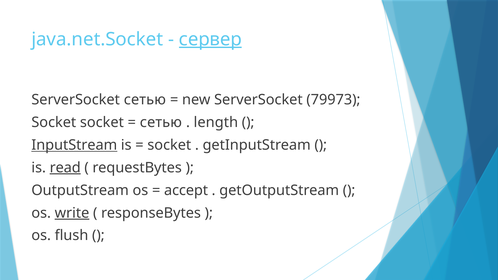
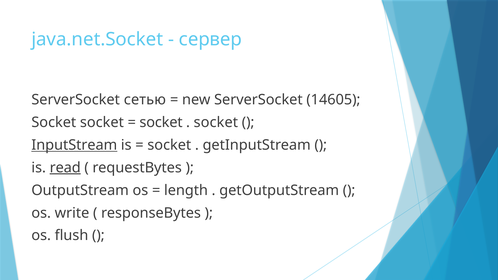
сервер underline: present -> none (210, 39)
79973: 79973 -> 14605 (333, 100)
сетью: сетью -> socket (161, 122)
length: length -> socket (216, 122)
accept: accept -> length (186, 190)
write underline: present -> none (72, 213)
